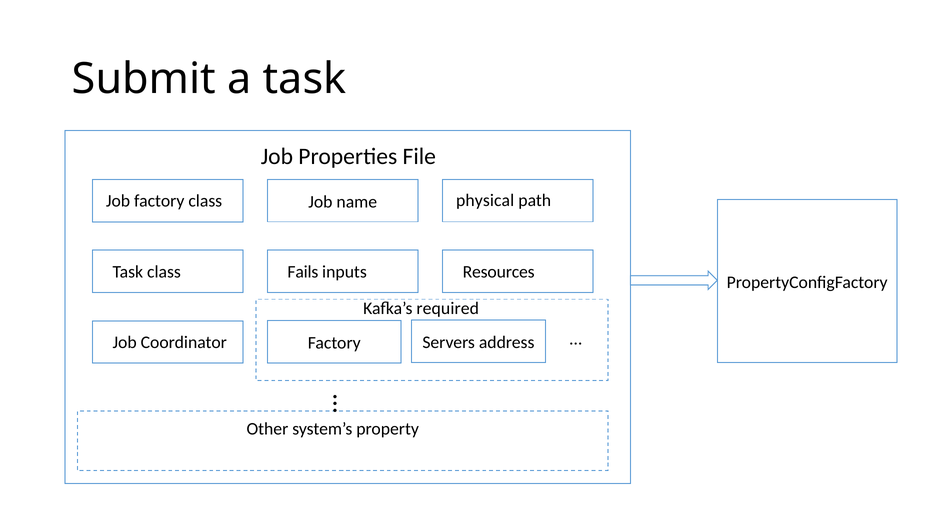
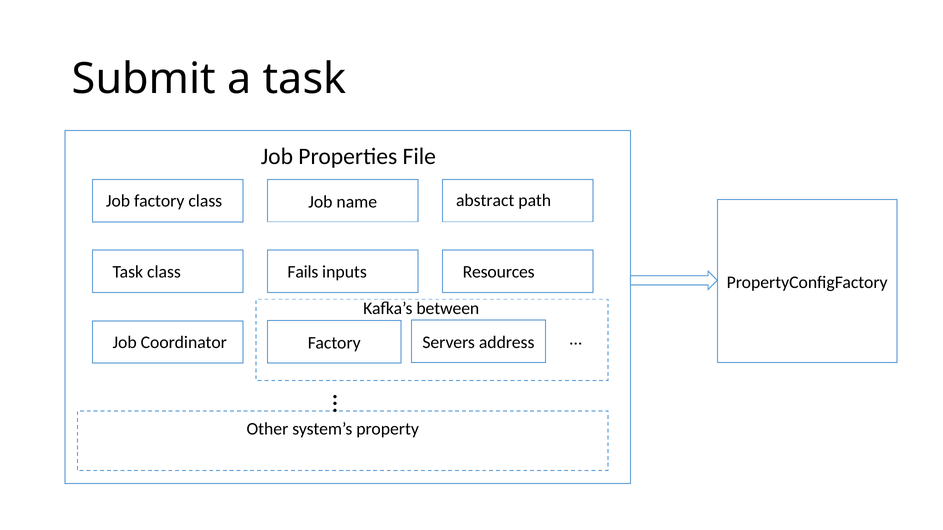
physical: physical -> abstract (485, 201)
required: required -> between (448, 309)
